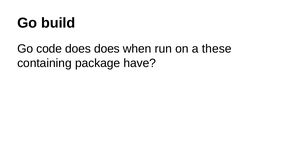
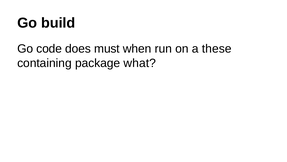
does does: does -> must (107, 49)
have: have -> what (140, 63)
